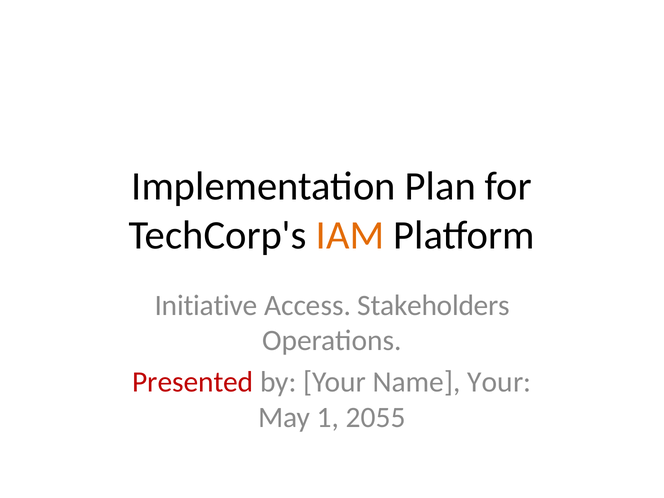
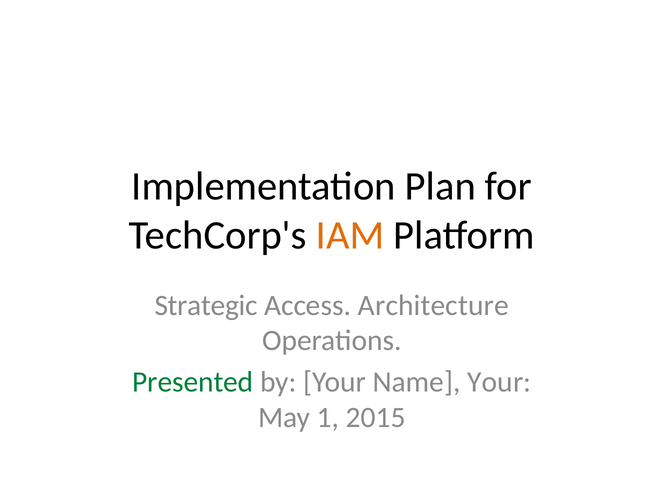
Initiative: Initiative -> Strategic (206, 305)
Stakeholders: Stakeholders -> Architecture (433, 305)
Presented colour: red -> green (193, 382)
2055: 2055 -> 2015 (376, 417)
